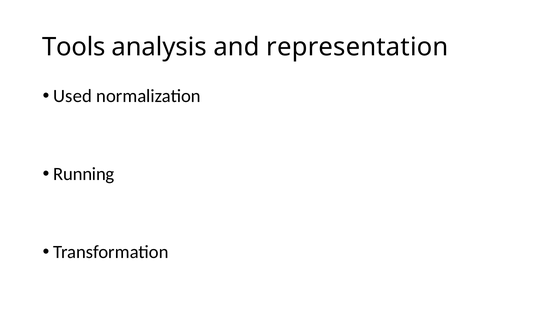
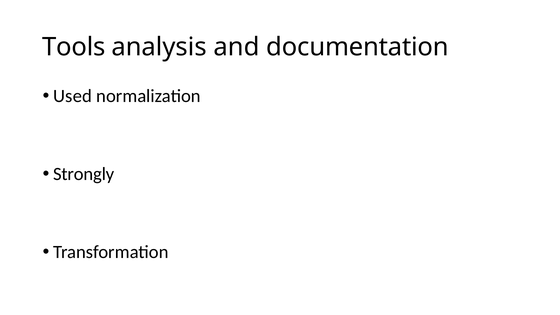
representation: representation -> documentation (358, 47)
Running: Running -> Strongly (84, 174)
